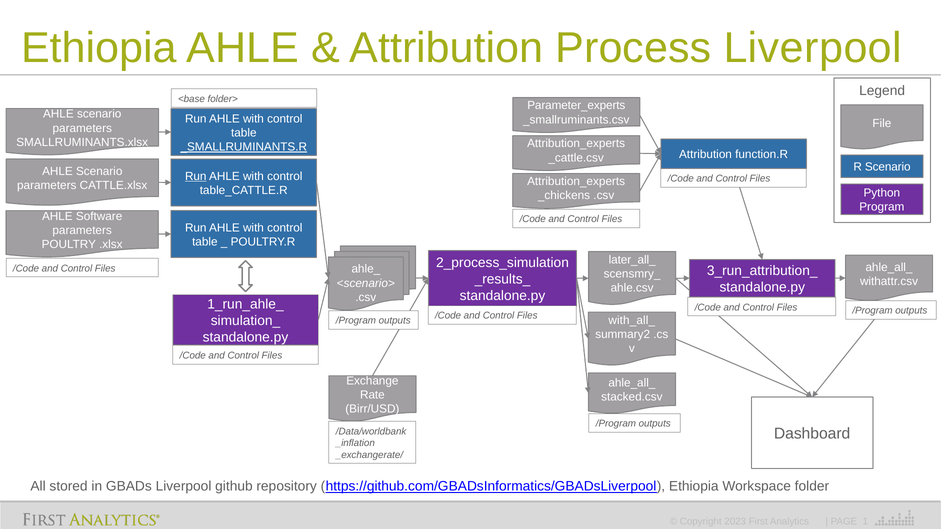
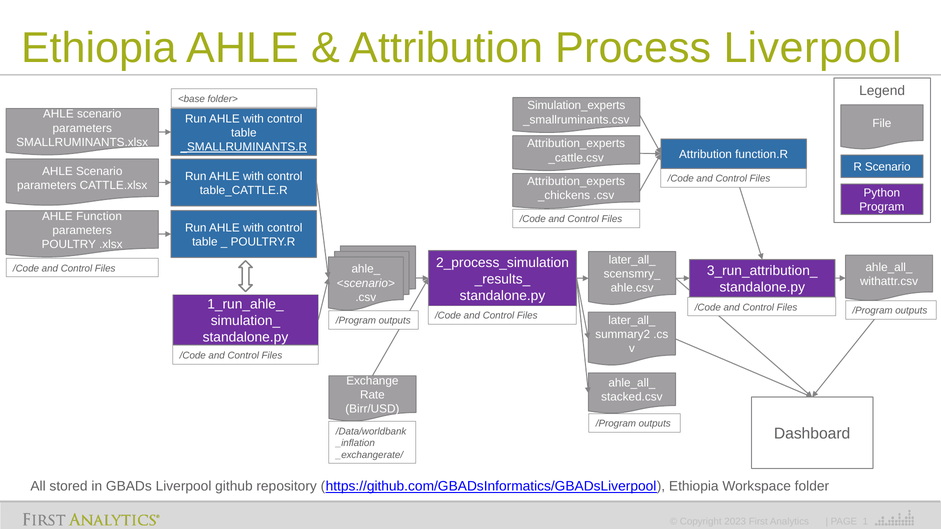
Parameter_experts: Parameter_experts -> Simulation_experts (576, 106)
Run underline: present -> none (196, 176)
Software: Software -> Function (99, 216)
with_all_: with_all_ -> later_all_ (632, 320)
